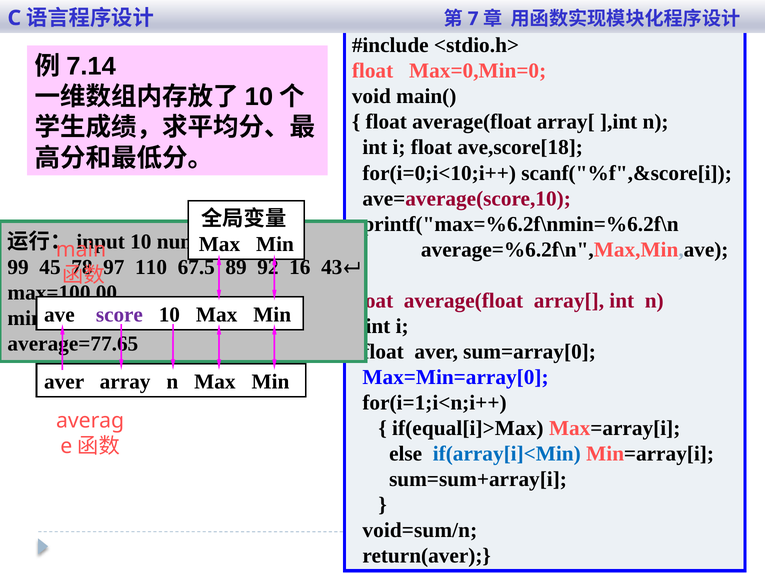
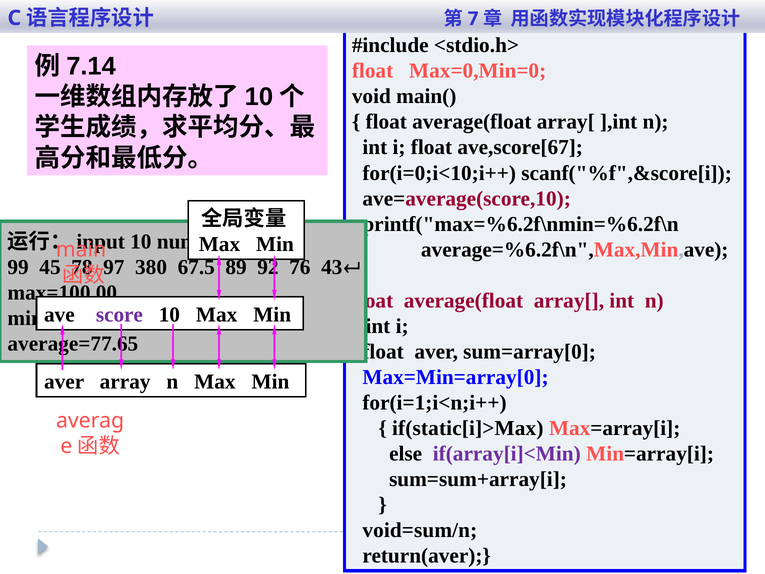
ave,score[18: ave,score[18 -> ave,score[67 (520, 147)
110: 110 -> 380 (151, 267)
16: 16 -> 76 (300, 267)
if(equal[i]>Max: if(equal[i]>Max -> if(static[i]>Max (468, 428)
if(array[i]<Min colour: blue -> purple (507, 454)
